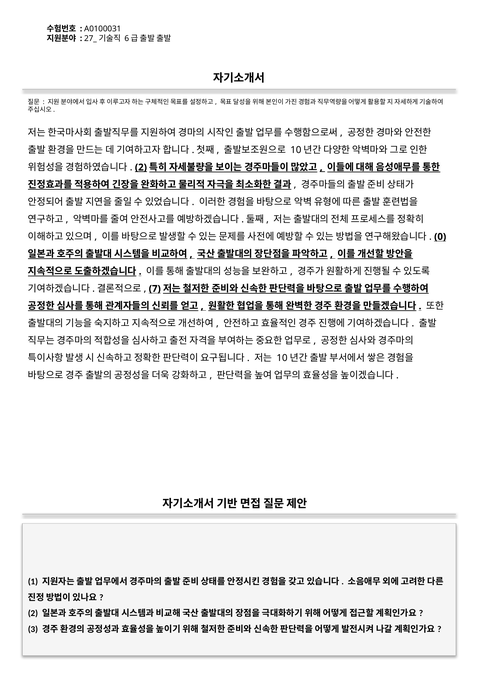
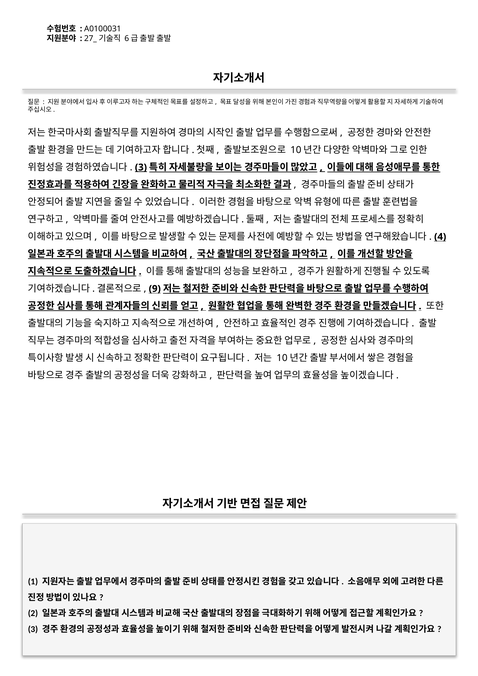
2: 2 -> 3 (141, 167)
0: 0 -> 4 (440, 237)
7: 7 -> 9 (155, 289)
